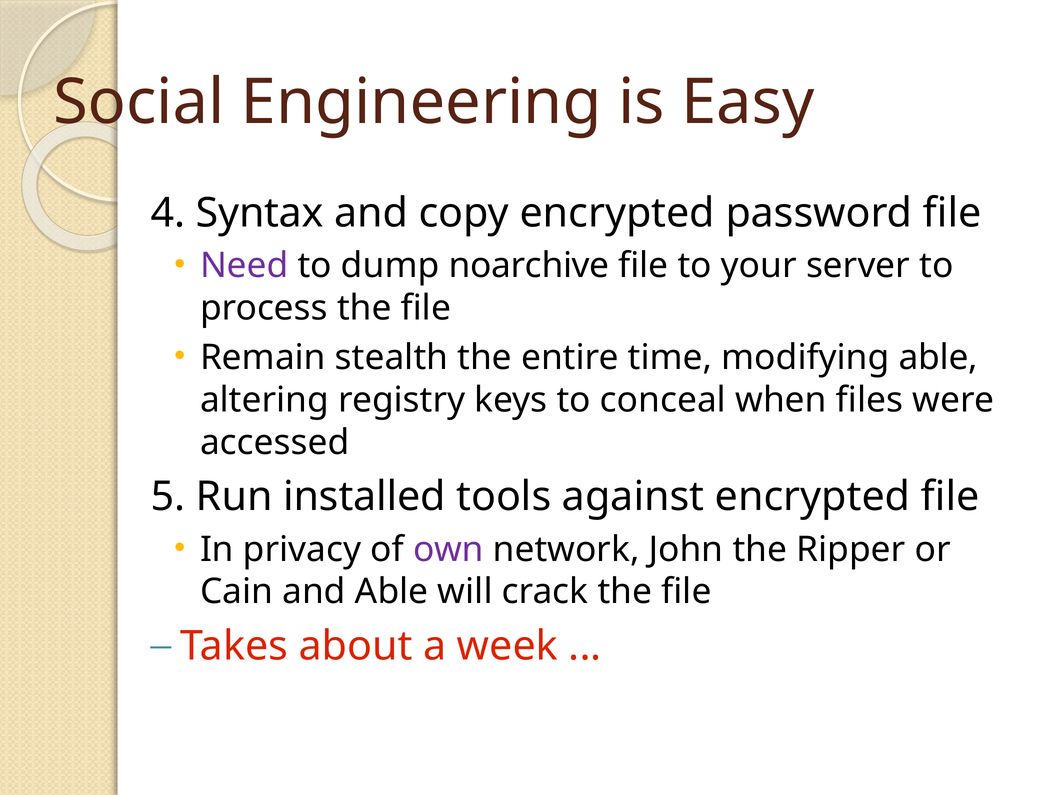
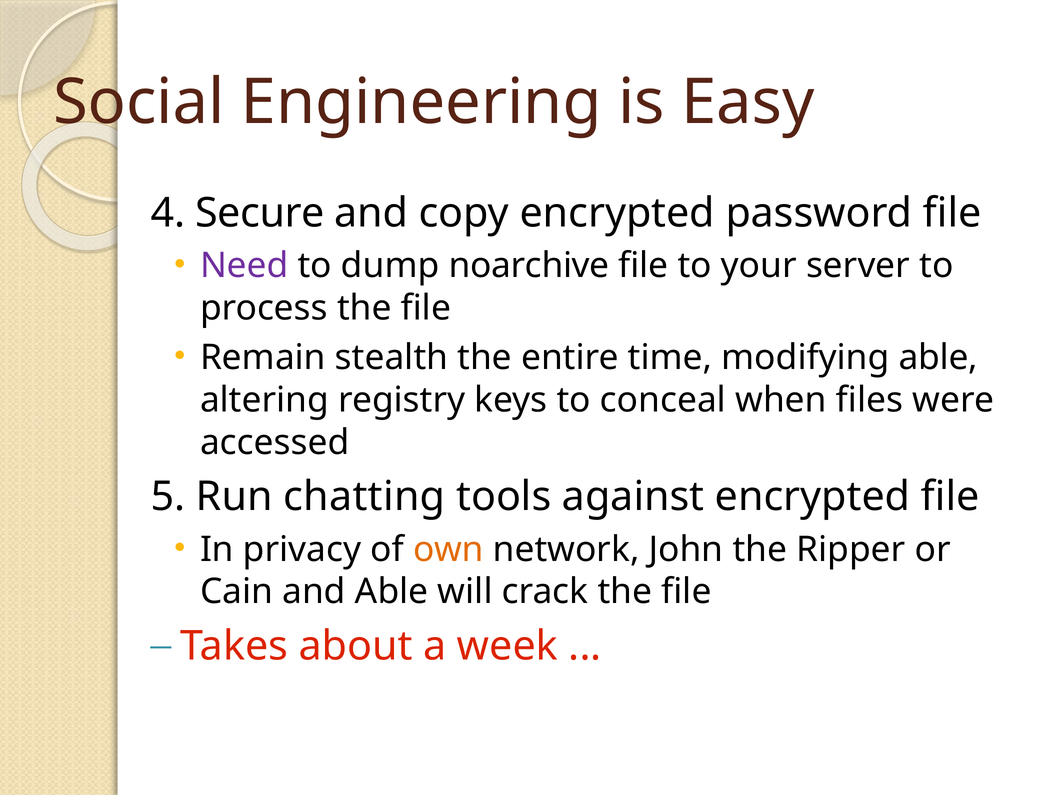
Syntax: Syntax -> Secure (260, 213)
installed: installed -> chatting (364, 497)
own colour: purple -> orange (449, 550)
